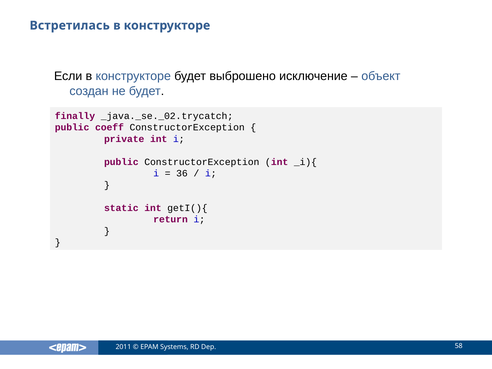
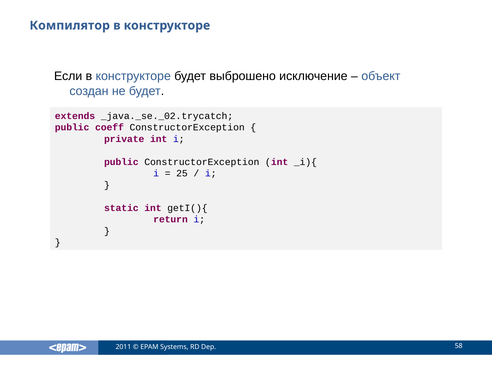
Встретилась: Встретилась -> Компилятор (70, 25)
finally: finally -> extends (75, 116)
36: 36 -> 25 (182, 173)
